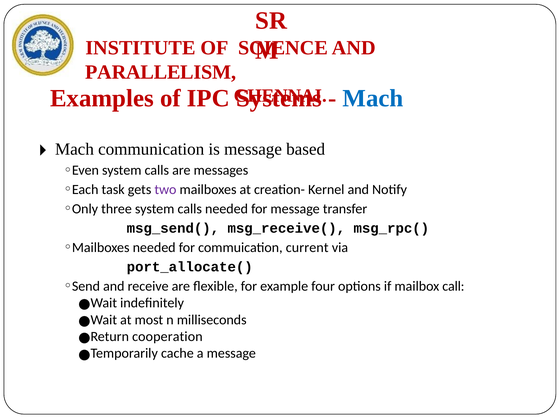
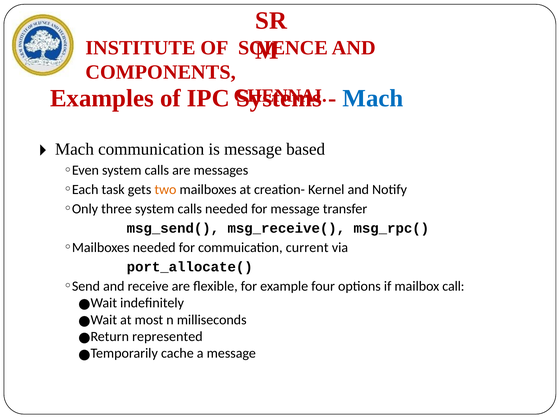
PARALLELISM: PARALLELISM -> COMPONENTS (161, 72)
two colour: purple -> orange (165, 190)
cooperation: cooperation -> represented (167, 337)
